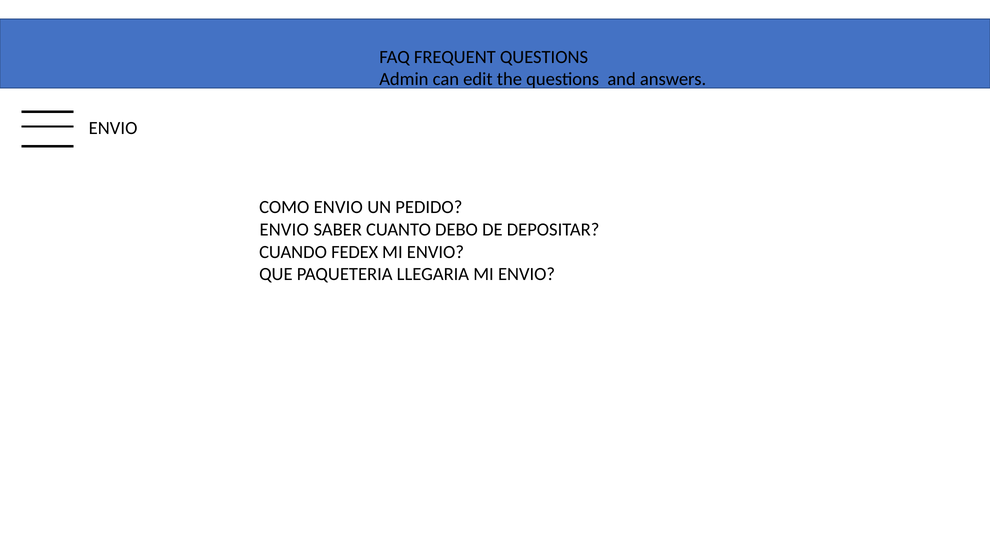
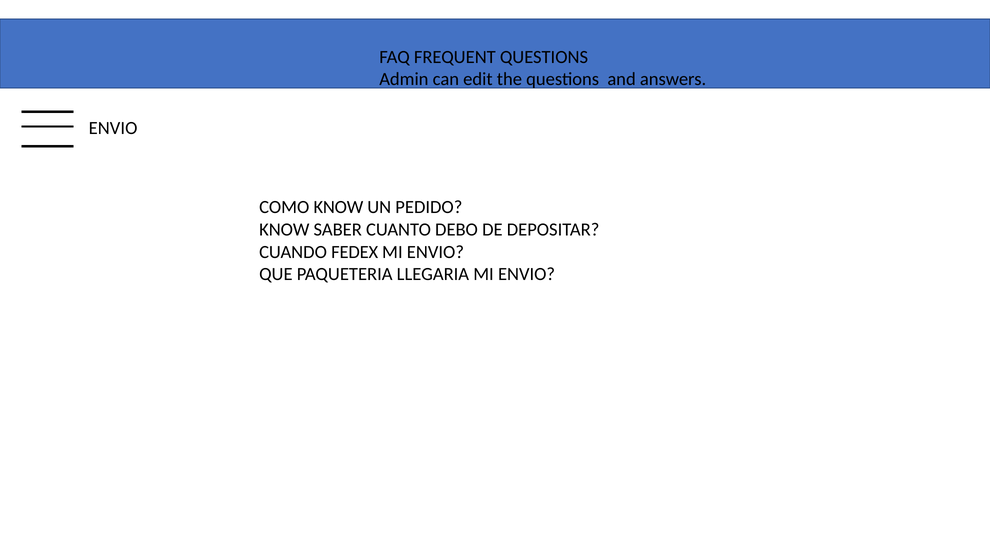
COMO ENVIO: ENVIO -> KNOW (338, 207)
ENVIO: ENVIO -> KNOW (284, 230)
